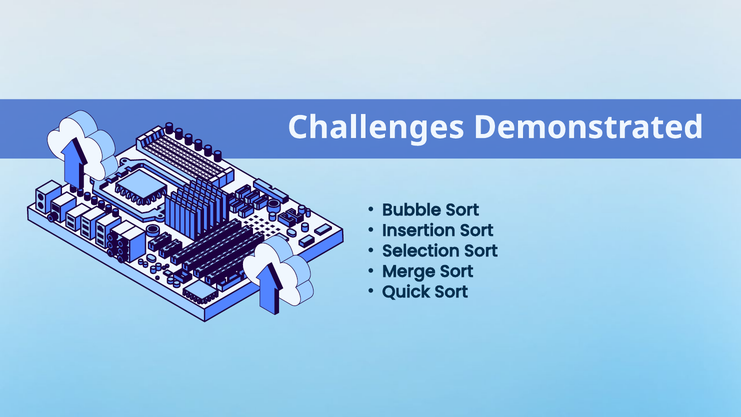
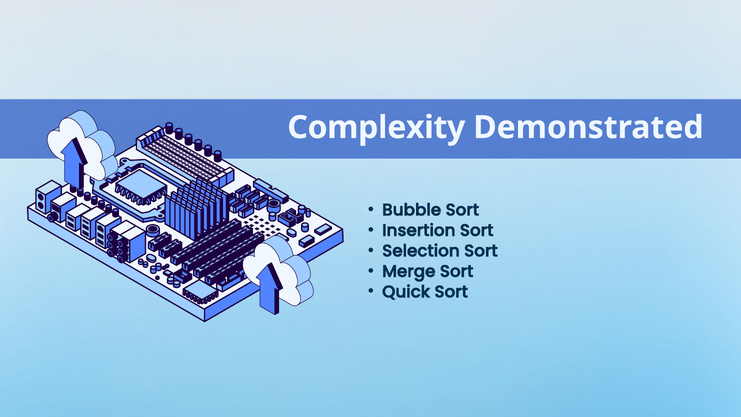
Challenges: Challenges -> Complexity (376, 127)
